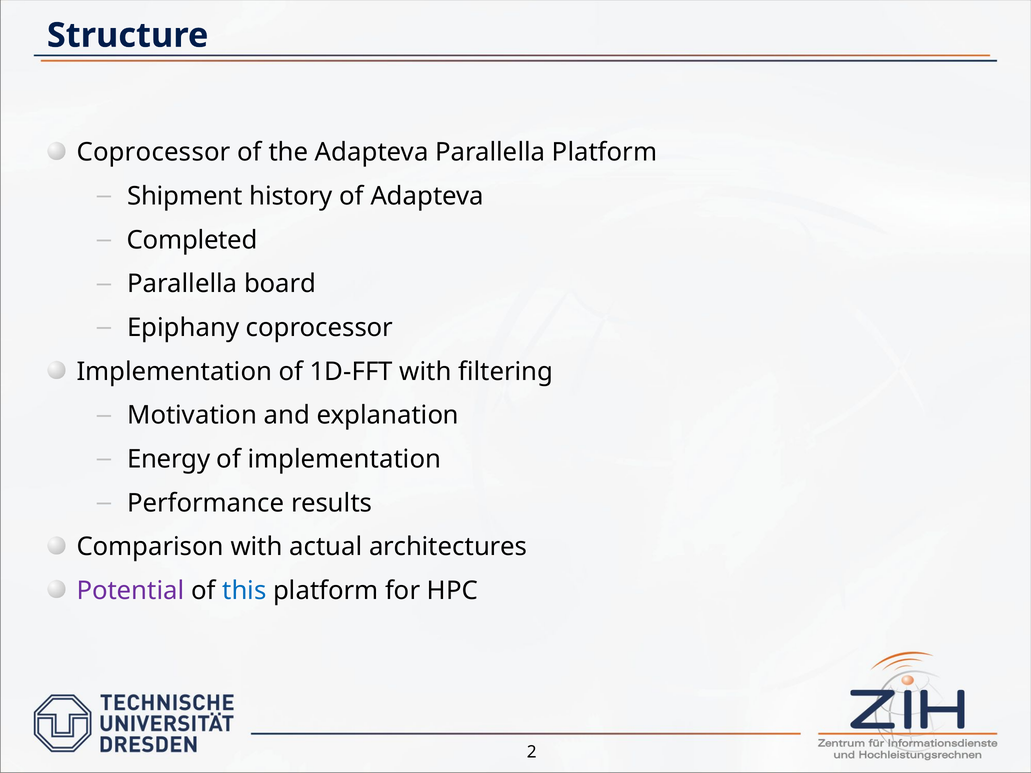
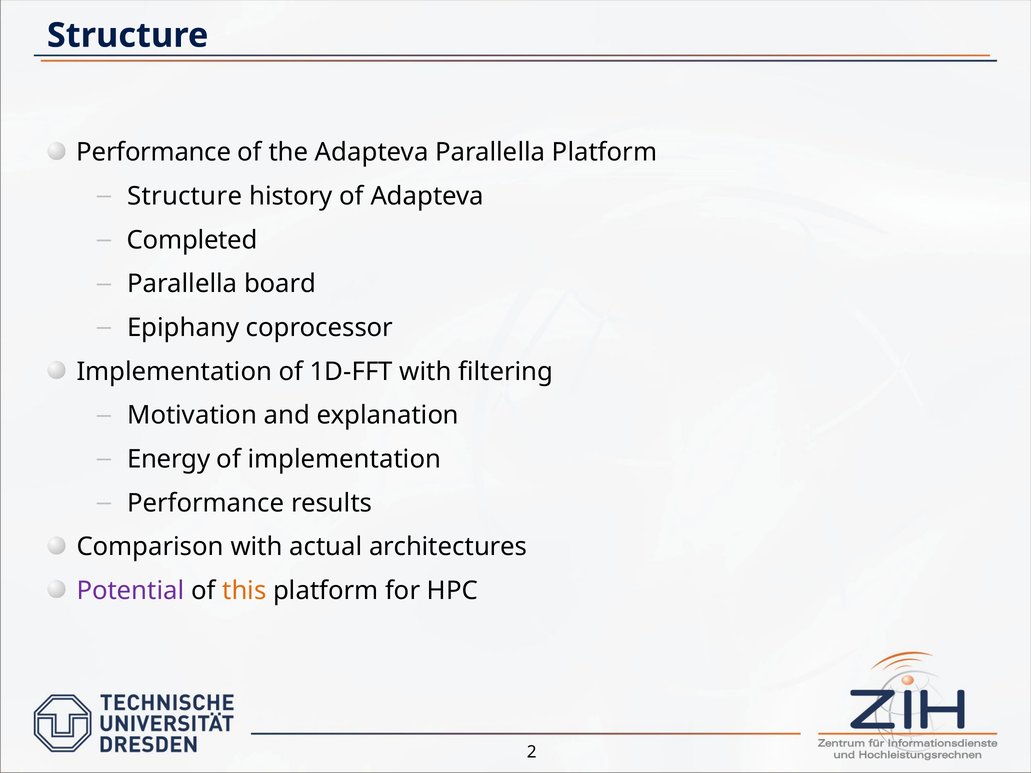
Coprocessor: Coprocessor -> Performance (154, 153)
Shipment: Shipment -> Structure (185, 196)
this colour: blue -> orange (244, 591)
